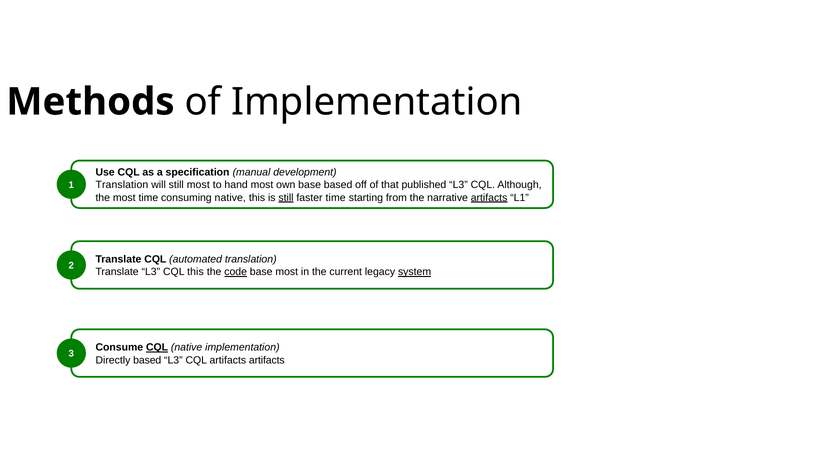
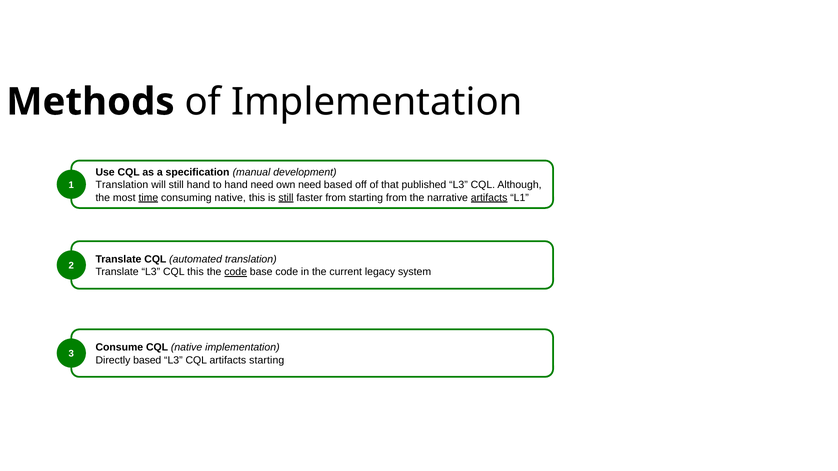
still most: most -> hand (198, 185)
hand most: most -> need (262, 185)
own base: base -> need (310, 185)
time underline: none -> present (148, 198)
faster time: time -> from (336, 198)
base most: most -> code (287, 272)
system underline: present -> none (415, 272)
CQL underline: present -> none (157, 348)
artifacts artifacts: artifacts -> starting (267, 360)
